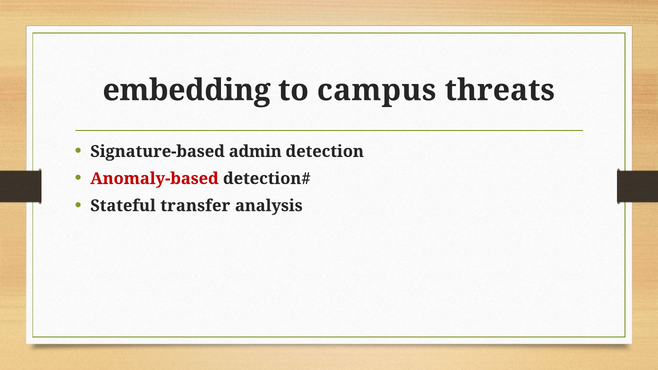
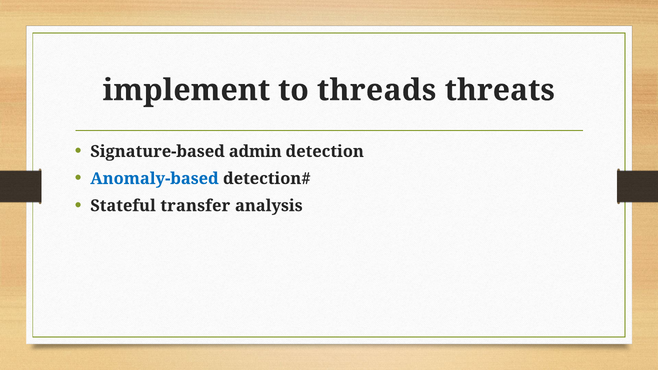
embedding: embedding -> implement (186, 90)
campus: campus -> threads (377, 90)
Anomaly-based colour: red -> blue (154, 179)
